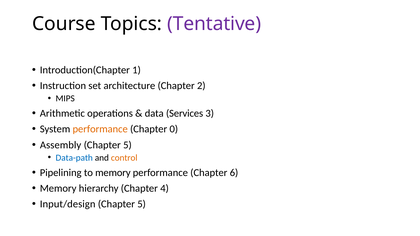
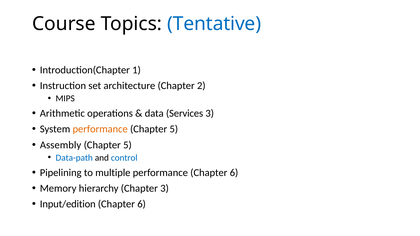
Tentative colour: purple -> blue (214, 24)
0: 0 -> 5 (174, 129)
control colour: orange -> blue (124, 158)
to memory: memory -> multiple (113, 173)
Chapter 4: 4 -> 3 (165, 189)
Input/design: Input/design -> Input/edition (68, 204)
5: 5 -> 6 (142, 204)
